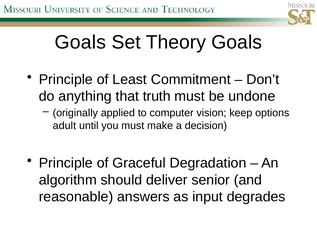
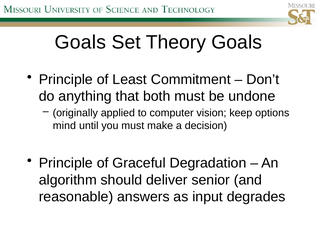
truth: truth -> both (157, 97)
adult: adult -> mind (64, 126)
